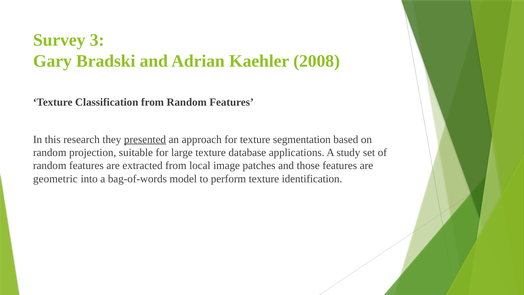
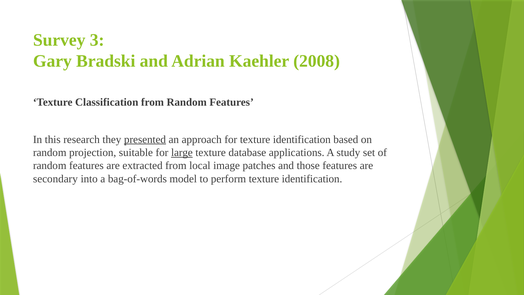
for texture segmentation: segmentation -> identification (302, 139)
large underline: none -> present (182, 152)
geometric: geometric -> secondary (55, 179)
